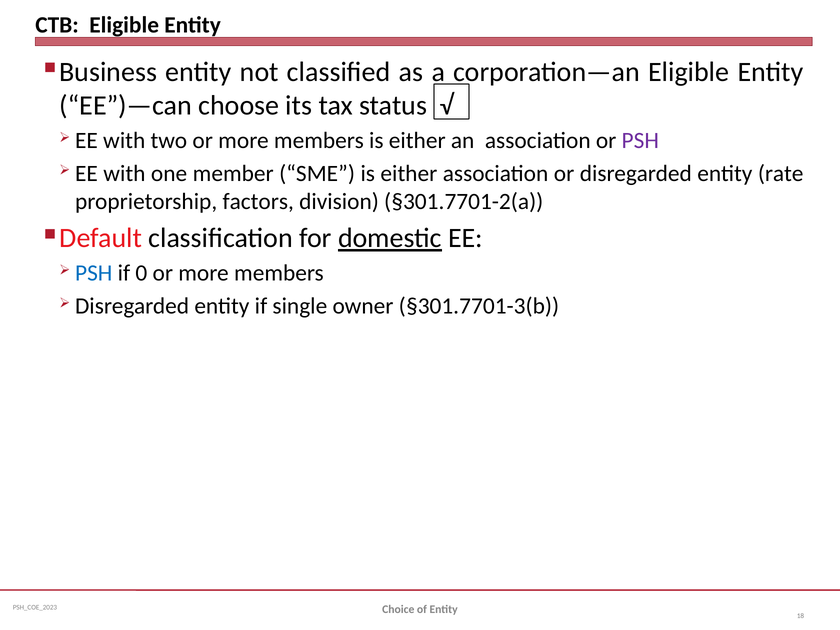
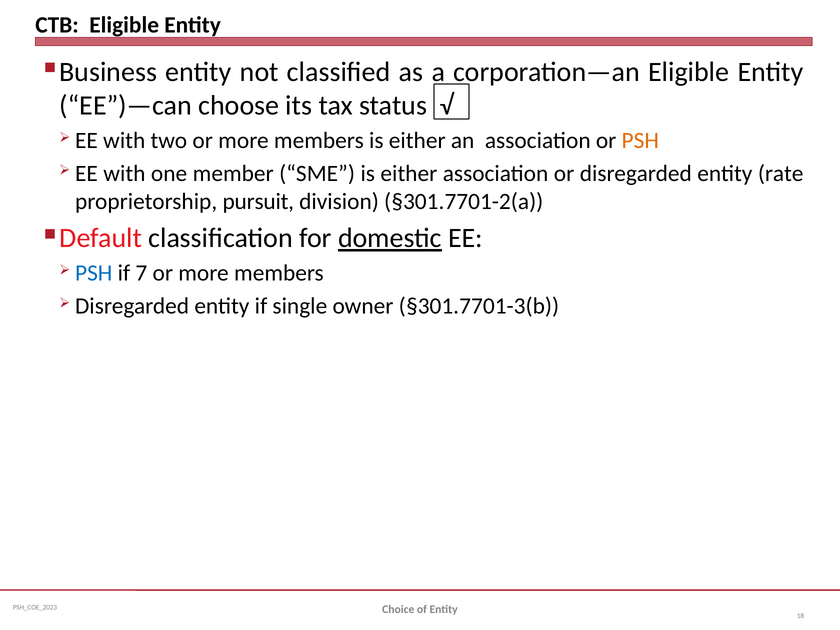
PSH colour: purple -> orange (640, 141)
factors: factors -> pursuit (258, 201)
0: 0 -> 7 (141, 273)
